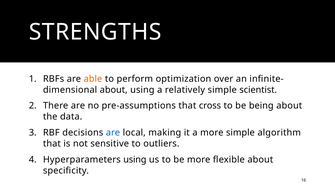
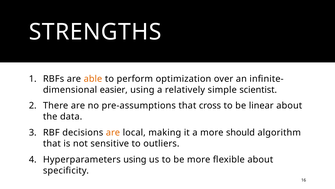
about: about -> easier (114, 90)
being: being -> linear (261, 105)
are colour: blue -> orange (113, 132)
more simple: simple -> should (240, 132)
